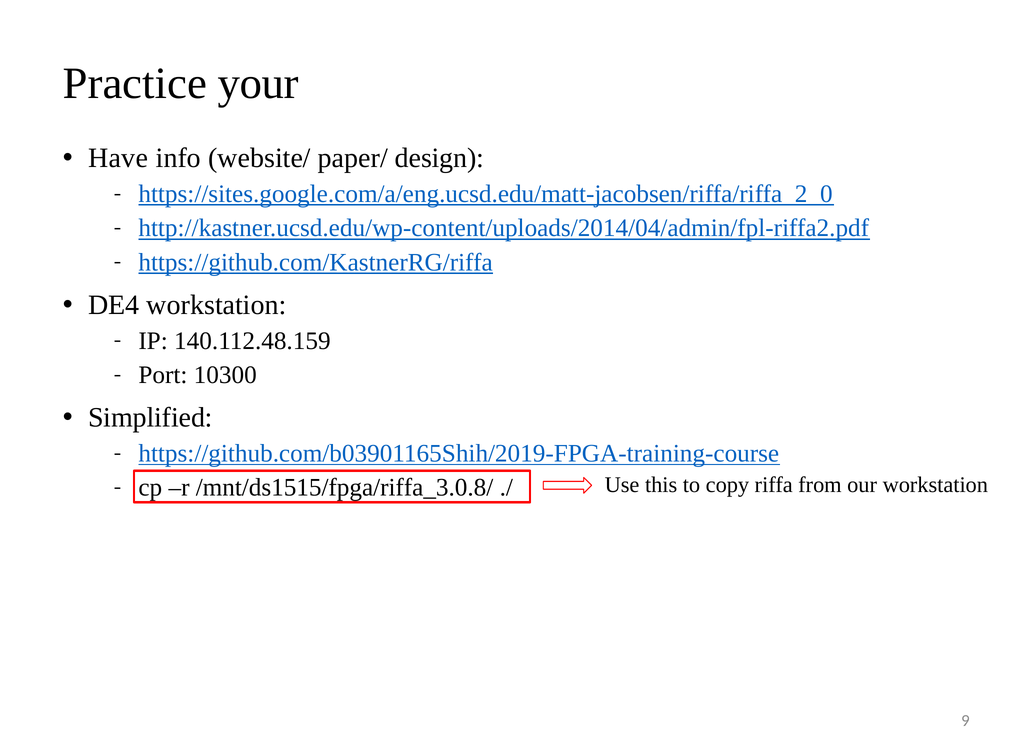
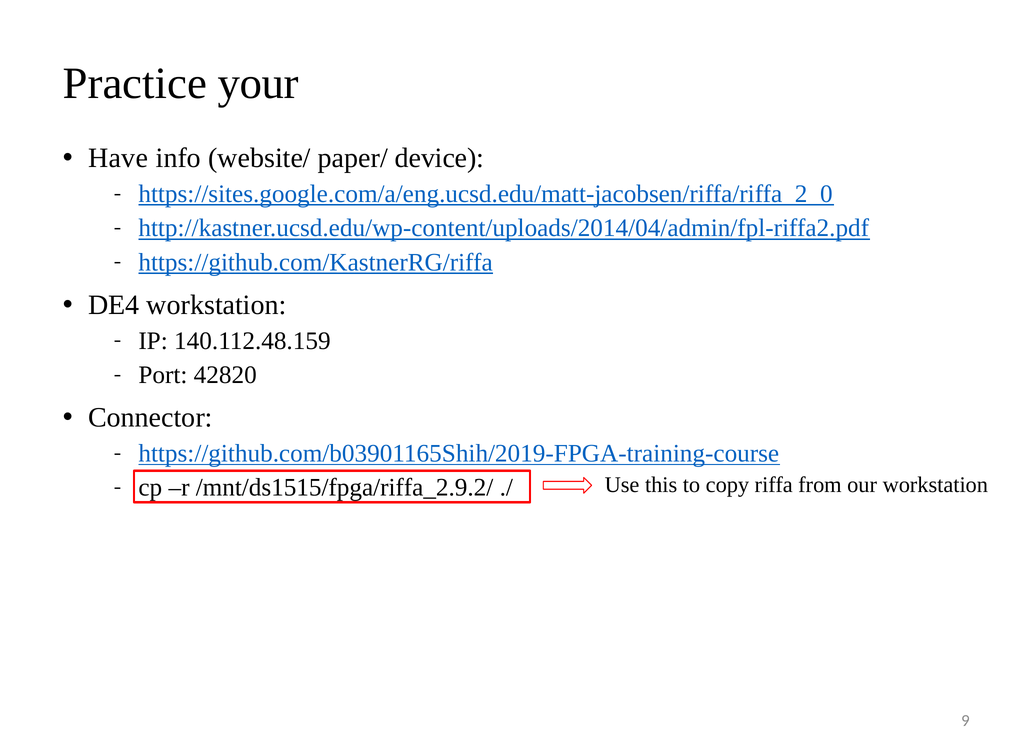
design: design -> device (439, 158)
10300: 10300 -> 42820 (225, 375)
Simplified: Simplified -> Connector (150, 418)
/mnt/ds1515/fpga/riffa_3.0.8/: /mnt/ds1515/fpga/riffa_3.0.8/ -> /mnt/ds1515/fpga/riffa_2.9.2/ (345, 488)
